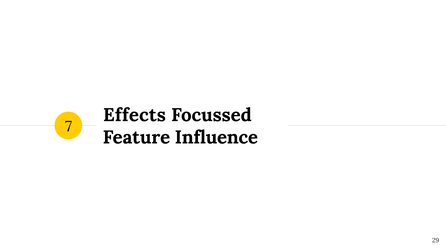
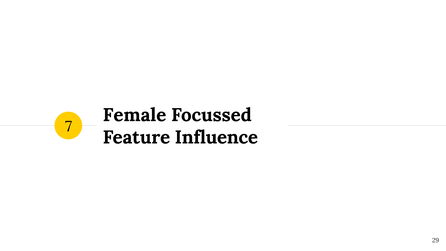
Effects: Effects -> Female (135, 115)
